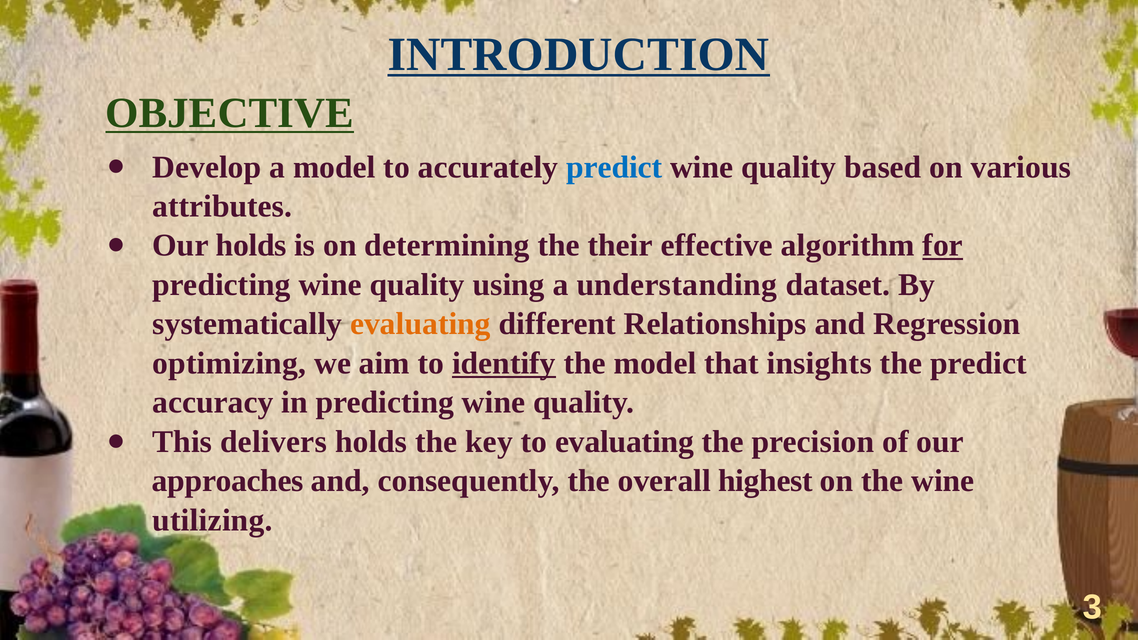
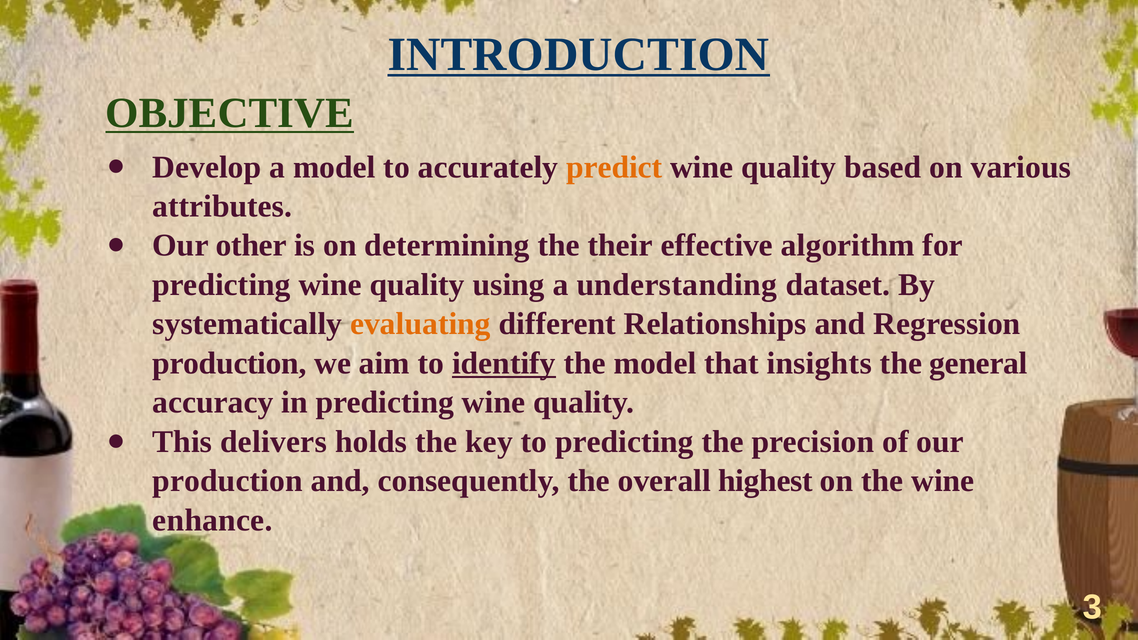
predict colour: blue -> orange (614, 167)
Our holds: holds -> other (251, 246)
for underline: present -> none (943, 246)
optimizing: optimizing -> production (230, 363)
the predict: predict -> general (979, 363)
to evaluating: evaluating -> predicting (624, 442)
approaches: approaches -> production (228, 481)
utilizing: utilizing -> enhance (213, 520)
